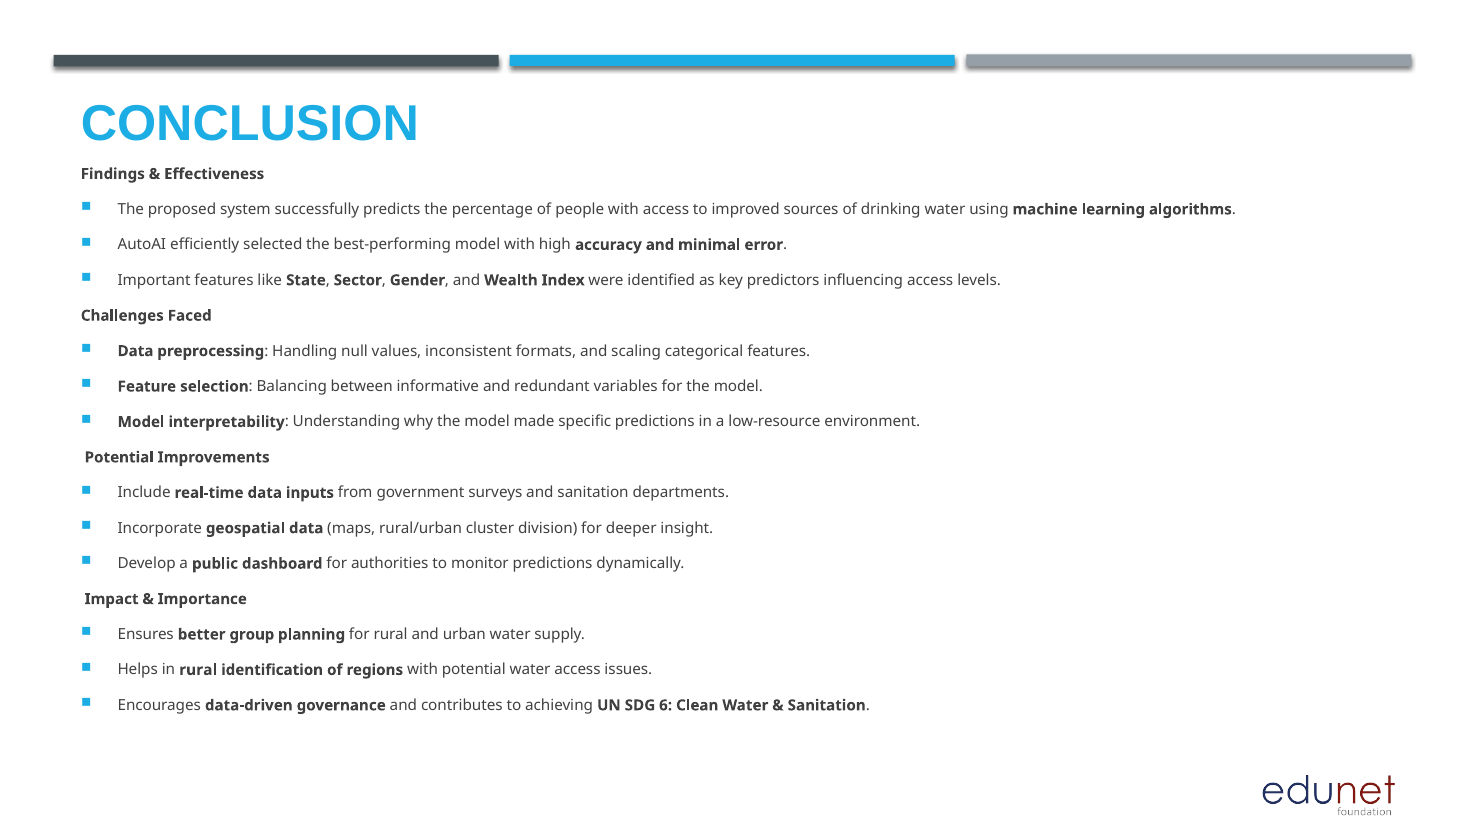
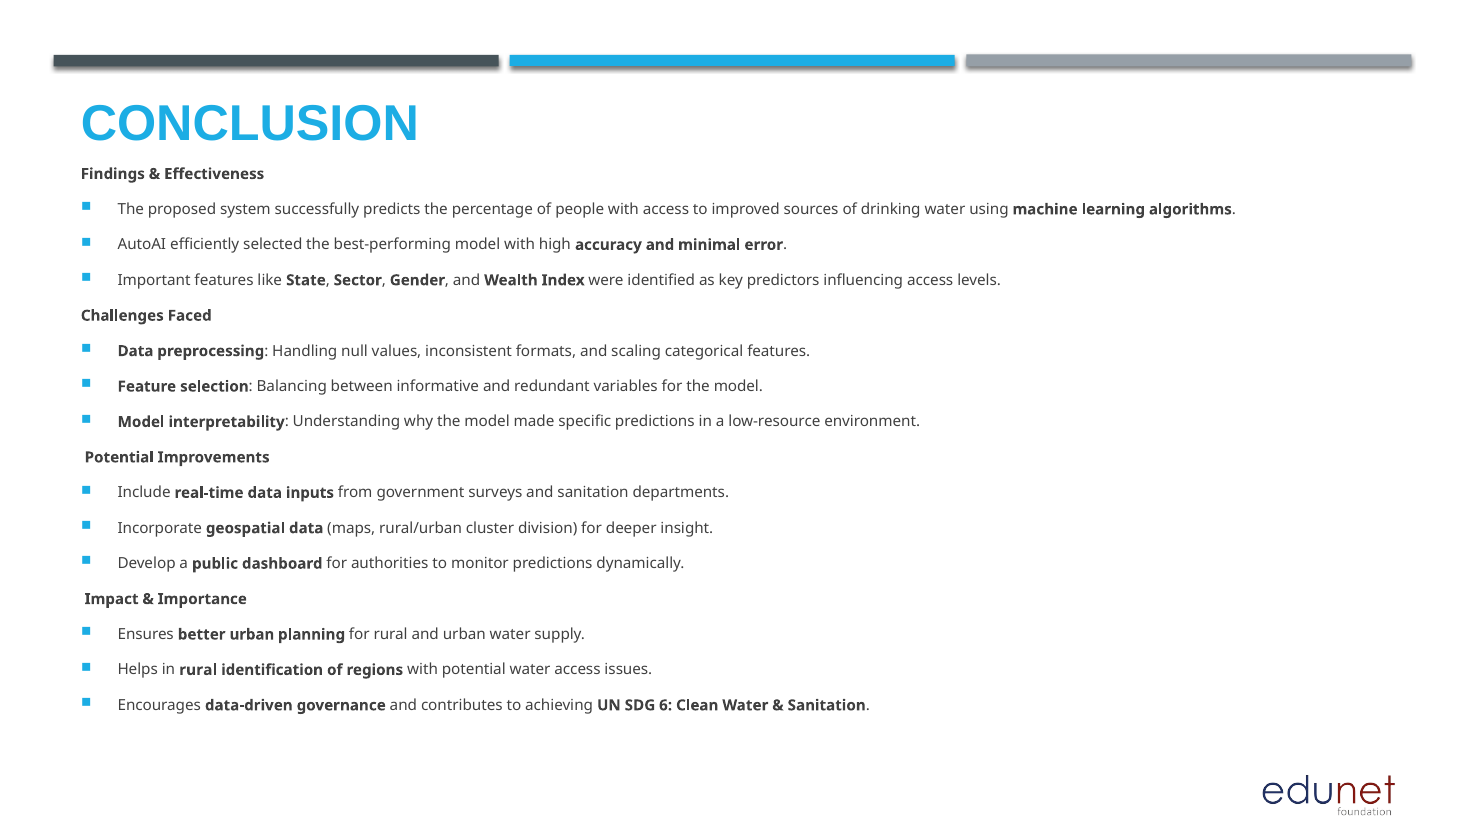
better group: group -> urban (252, 635)
